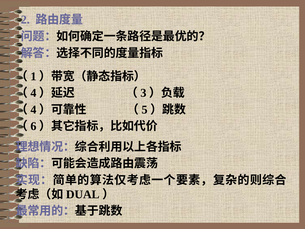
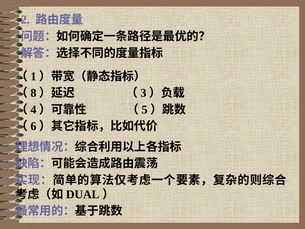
4: 4 -> 8 (33, 93)
